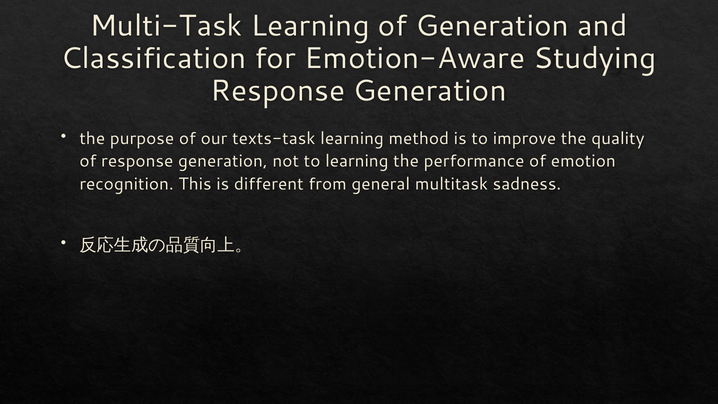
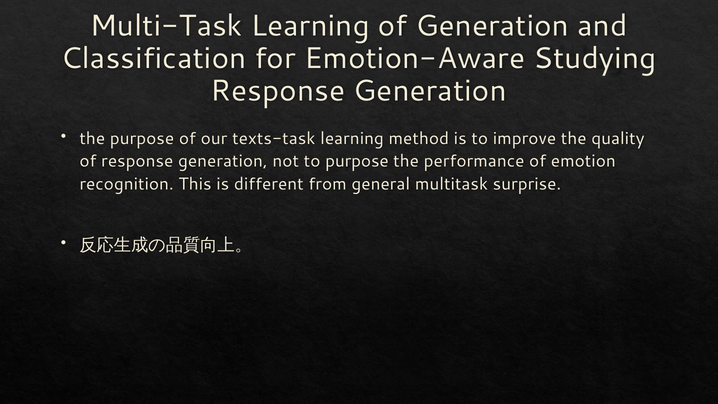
to learning: learning -> purpose (357, 161)
sadness: sadness -> surprise (527, 184)
